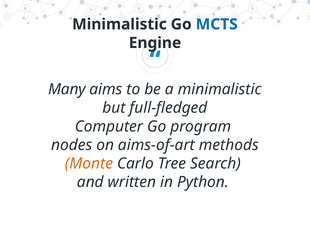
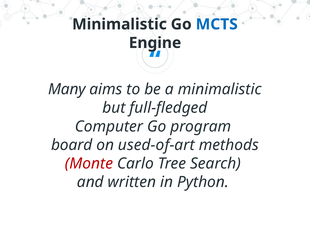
nodes: nodes -> board (72, 145)
aims-of-art: aims-of-art -> used-of-art (156, 145)
Monte colour: orange -> red (89, 164)
